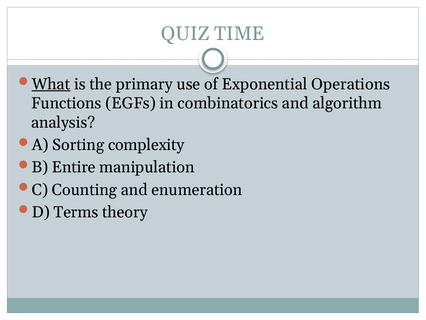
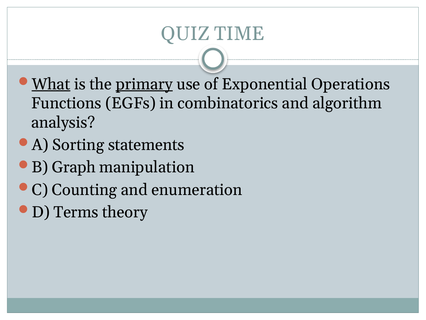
primary underline: none -> present (144, 84)
complexity: complexity -> statements (146, 145)
Entire: Entire -> Graph (74, 167)
